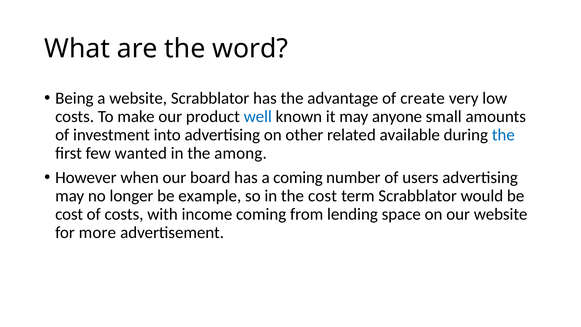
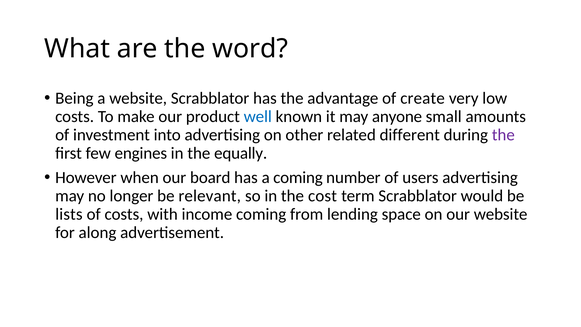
available: available -> different (410, 135)
the colour: blue -> purple (503, 135)
wanted: wanted -> engines (141, 153)
among: among -> equally (241, 153)
example: example -> relevant (210, 196)
cost: cost -> lists (69, 214)
more: more -> along (97, 232)
